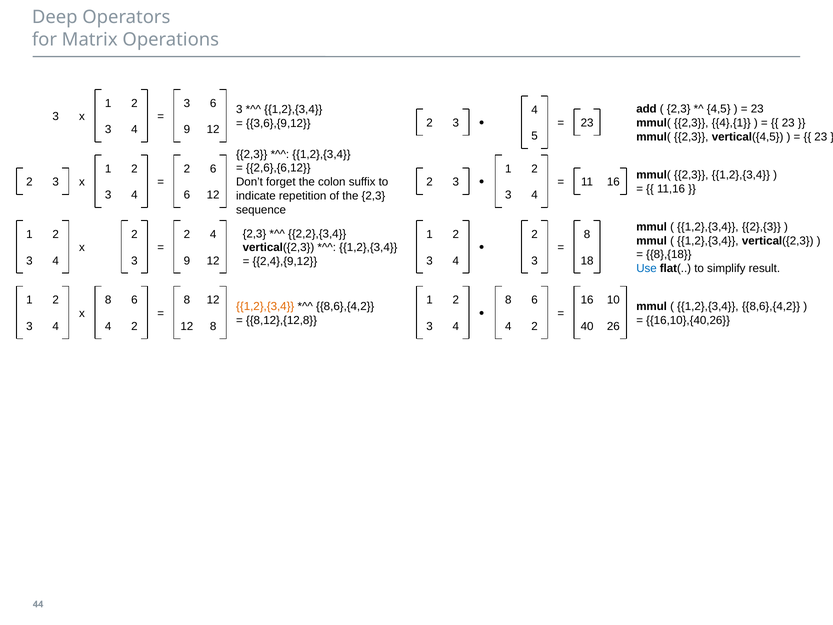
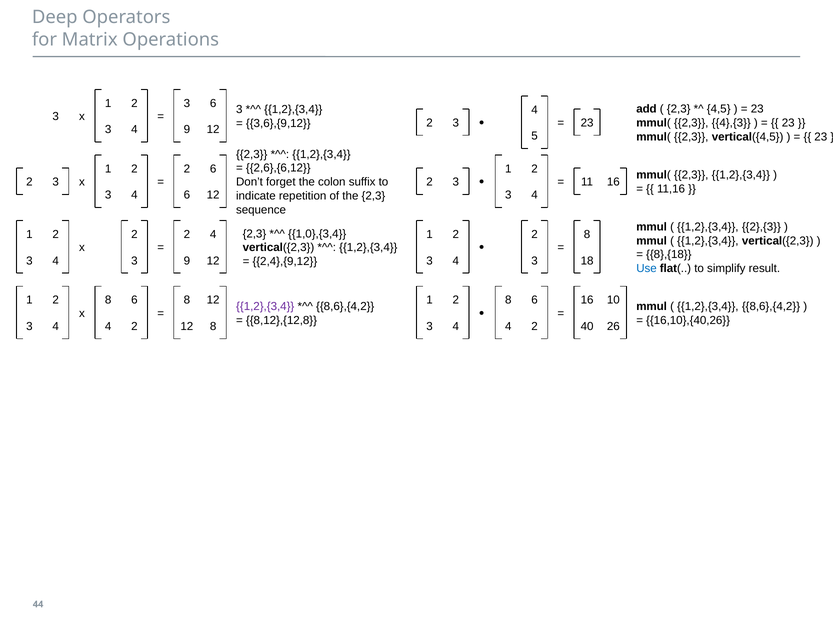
4},{1: 4},{1 -> 4},{3 (731, 123)
2,2},{3,4: 2,2},{3,4 -> 1,0},{3,4 (317, 234)
1,2},{3,4 colour: orange -> purple (265, 306)
